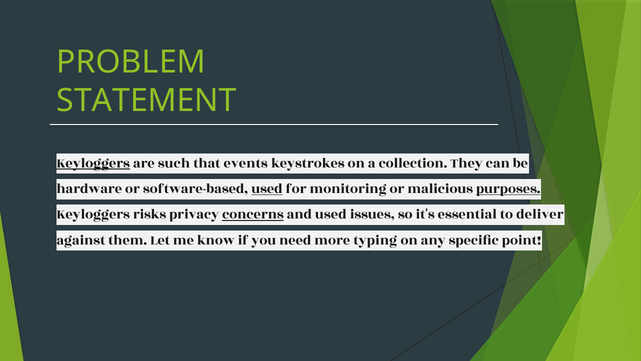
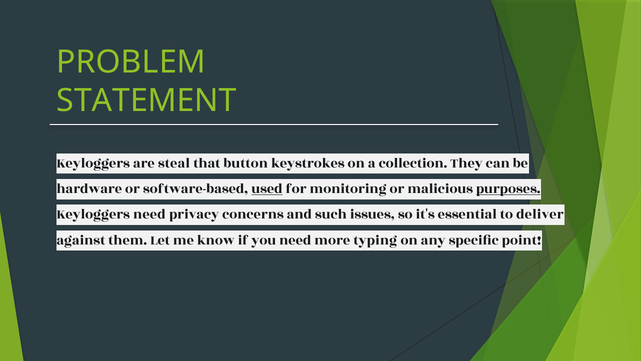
Keyloggers underline: present -> none (93, 163)
such: such -> steal (174, 163)
events: events -> button (246, 163)
Keyloggers risks: risks -> need (149, 214)
concerns underline: present -> none (253, 214)
and used: used -> such (331, 214)
